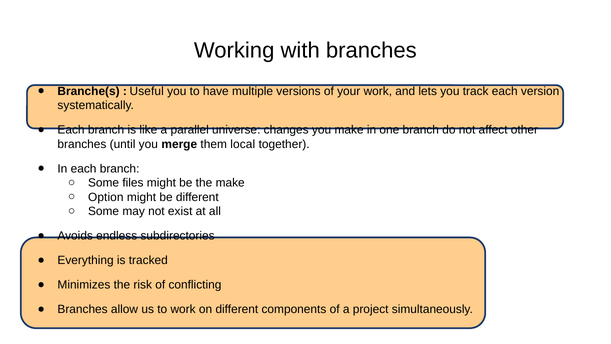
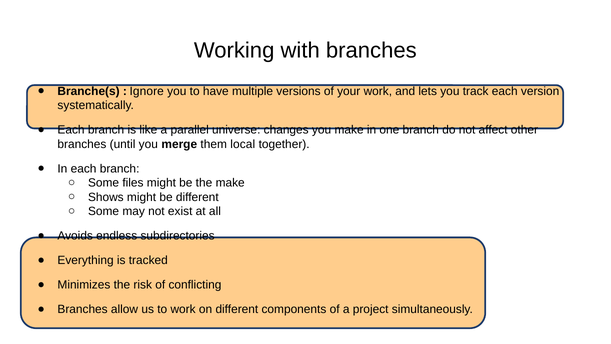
Useful: Useful -> Ignore (147, 91)
Option: Option -> Shows (106, 197)
